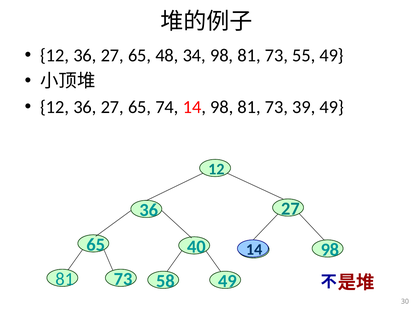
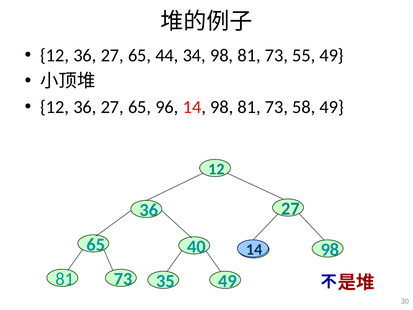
48: 48 -> 44 (167, 55)
74: 74 -> 96 (167, 107)
39: 39 -> 58 (304, 107)
58: 58 -> 35 (166, 281)
